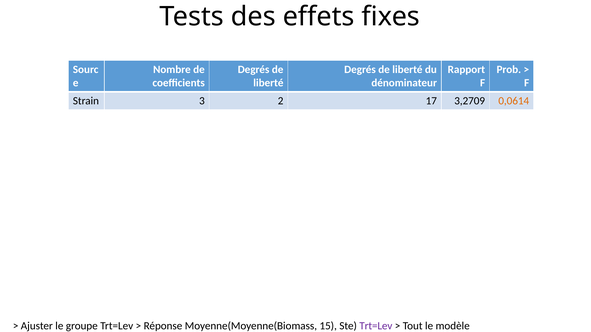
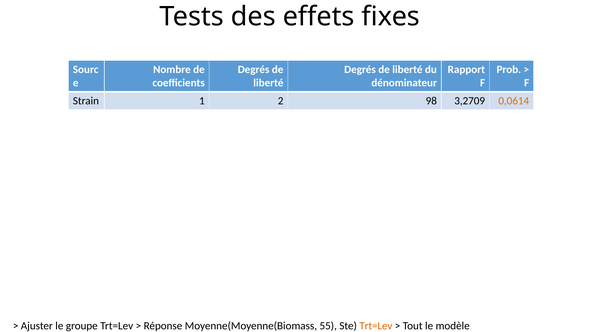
3: 3 -> 1 (202, 101)
17: 17 -> 98 (431, 101)
15: 15 -> 55 (328, 326)
Trt=Lev colour: purple -> orange (376, 326)
